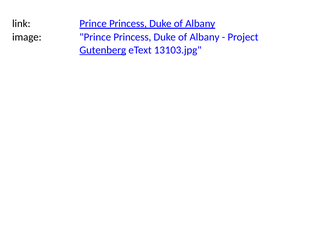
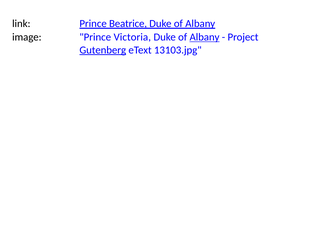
link Prince Princess: Princess -> Beatrice (128, 24)
image Prince Princess: Princess -> Victoria (132, 37)
Albany underline: none -> present (205, 37)
